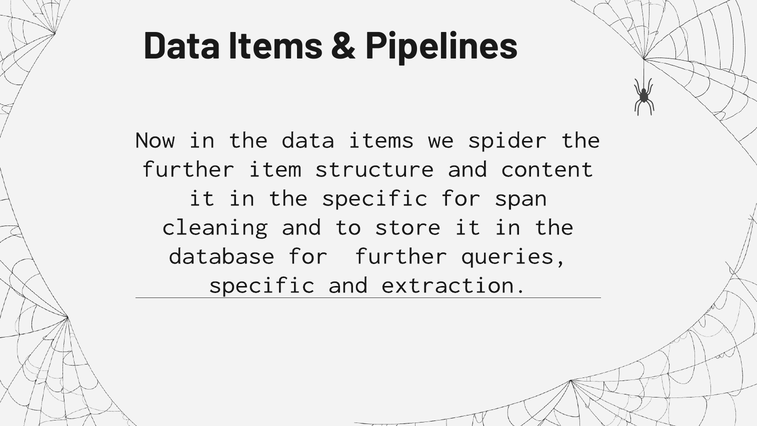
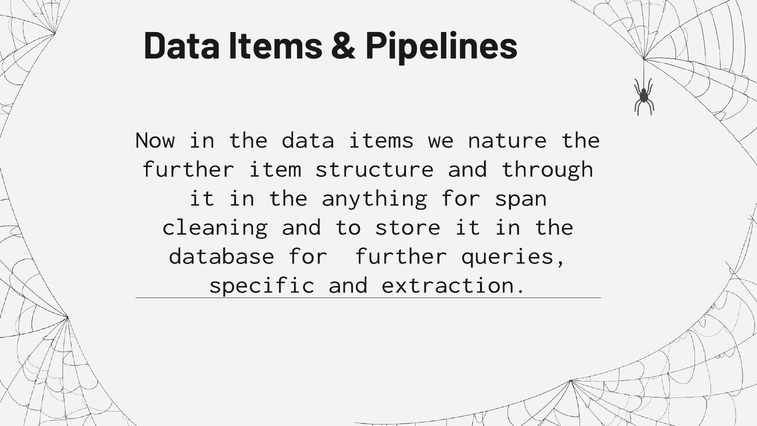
spider: spider -> nature (507, 140)
content: content -> through (547, 169)
the specific: specific -> anything (375, 198)
